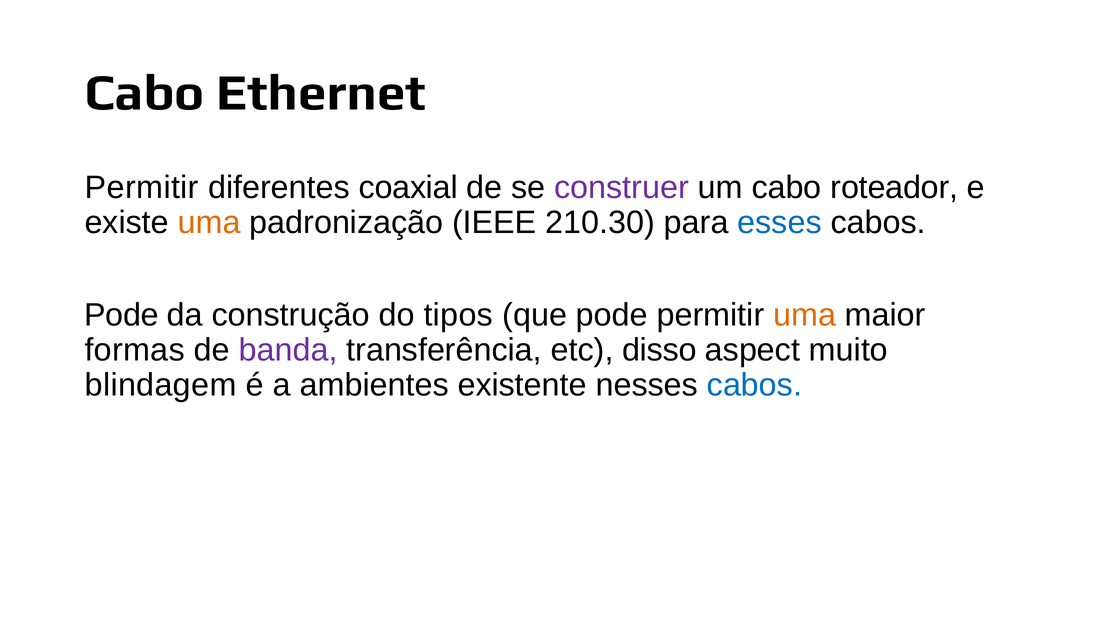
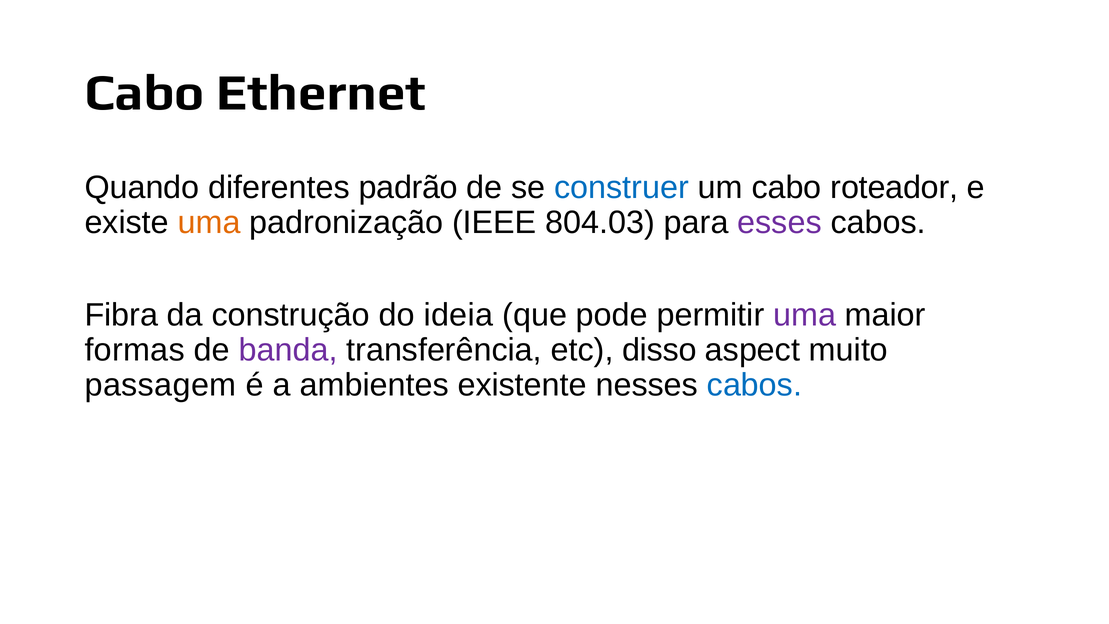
Permitir: Permitir -> Quando (142, 187)
coaxial: coaxial -> padrão (408, 187)
construer colour: purple -> blue (622, 187)
210.30: 210.30 -> 804.03 (600, 222)
esses colour: blue -> purple (780, 222)
Pode: Pode -> Fibra (121, 315)
tipos: tipos -> ideia (458, 315)
uma colour: orange -> purple (805, 315)
blindagem: blindagem -> passagem (161, 385)
